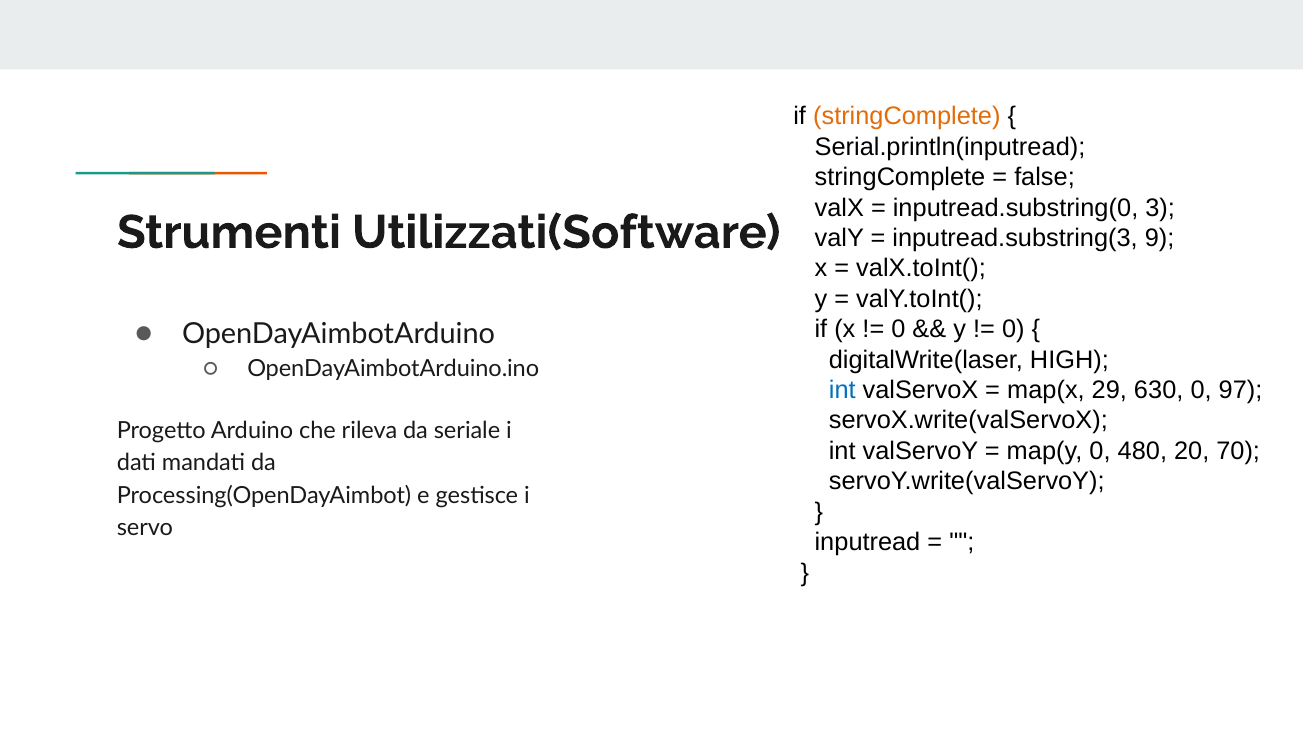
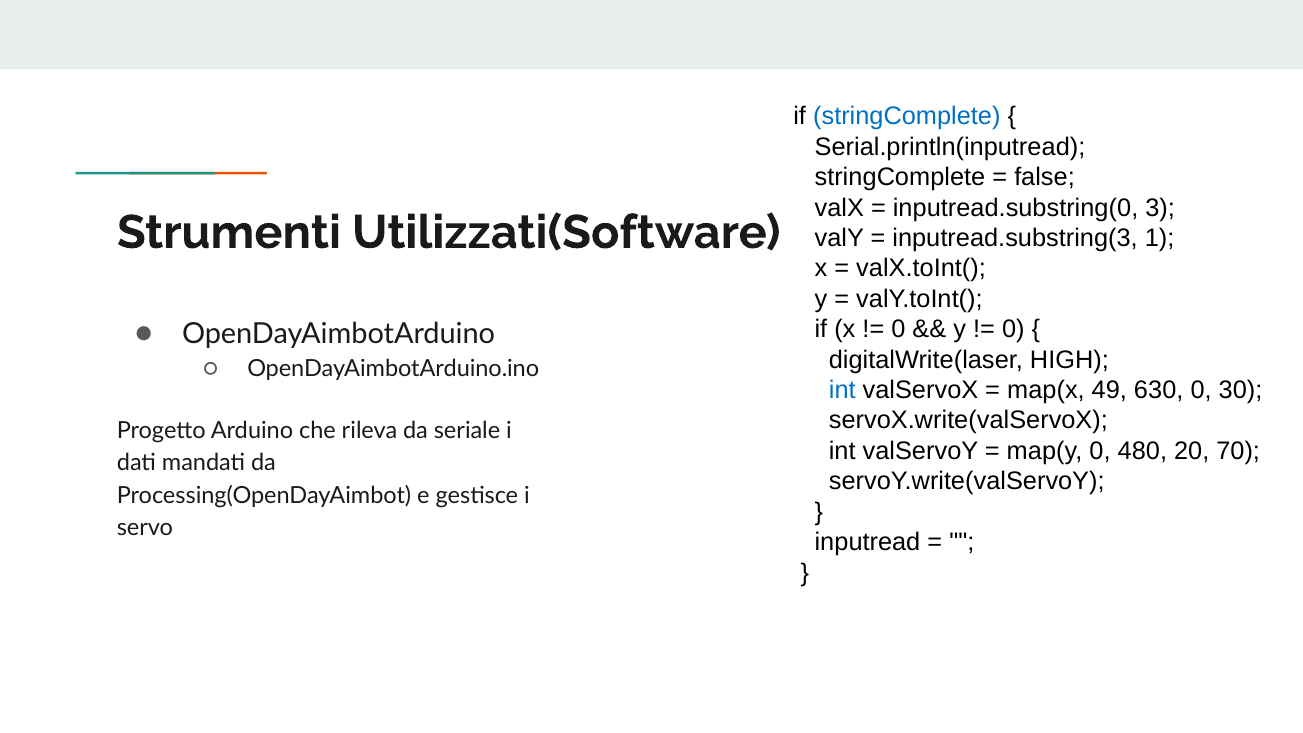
stringComplete colour: orange -> blue (907, 116)
9: 9 -> 1 (1160, 238)
29: 29 -> 49 (1109, 390)
97: 97 -> 30 (1241, 390)
